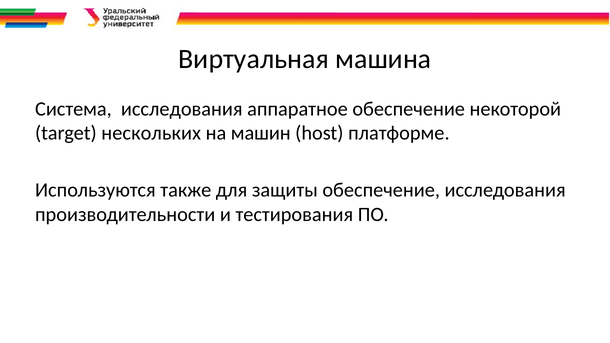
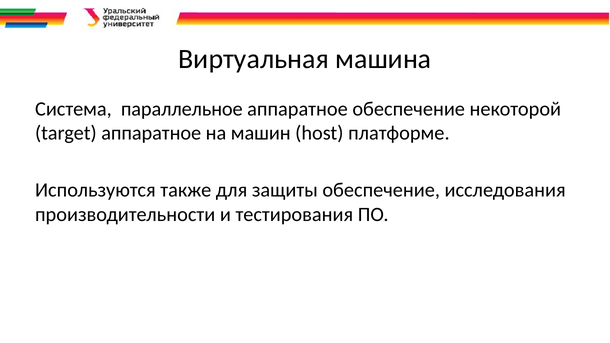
Система исследования: исследования -> параллельное (182, 109)
target нескольких: нескольких -> аппаратное (151, 133)
